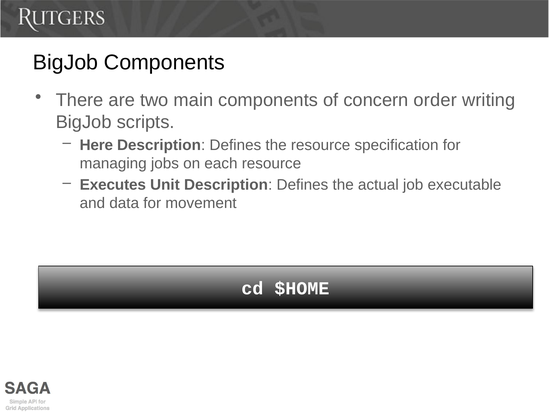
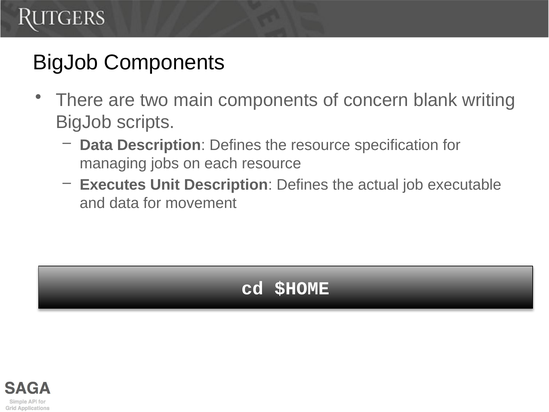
order: order -> blank (435, 100)
Here: Here -> Data (96, 145)
